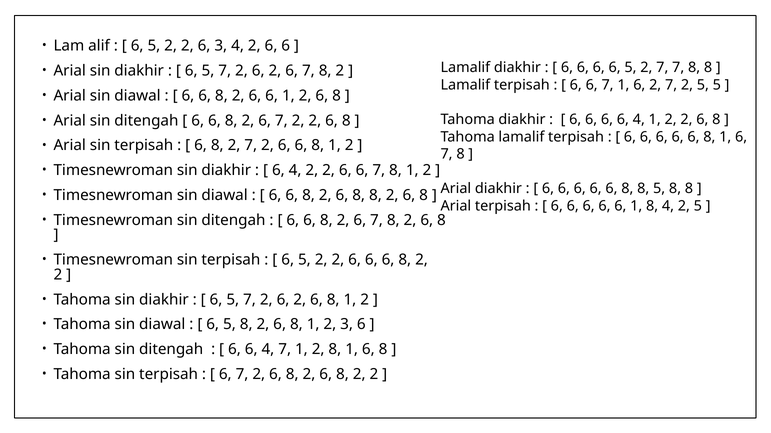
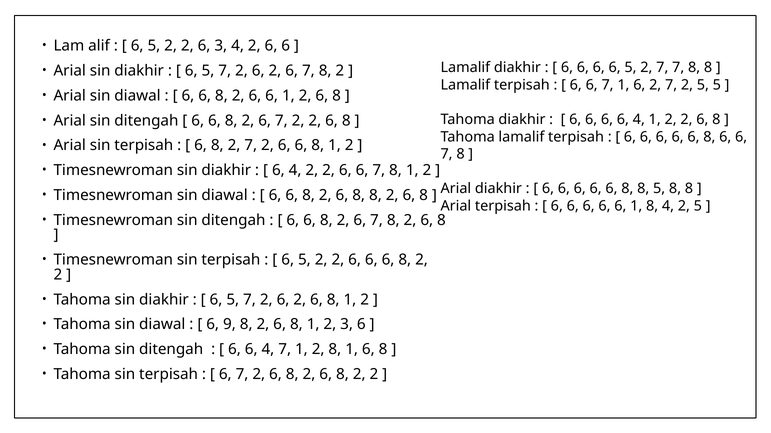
1: 1 -> 6 (725, 137)
5: 5 -> 9 (229, 325)
